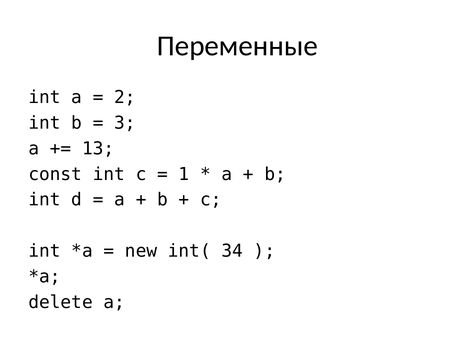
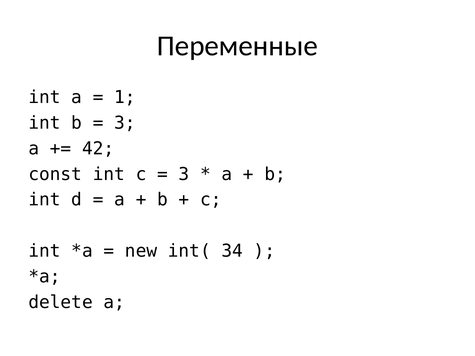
2: 2 -> 1 (125, 97)
13: 13 -> 42 (98, 149)
1: 1 -> 3 (184, 174)
